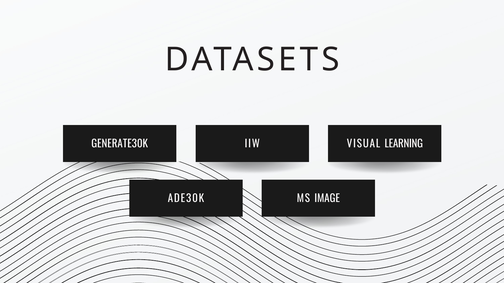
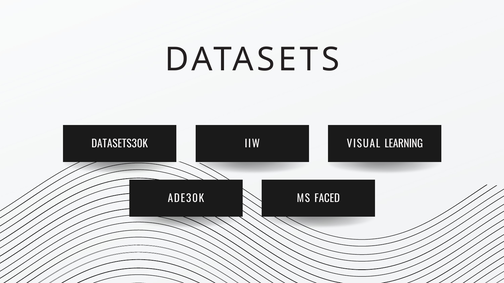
GENERATE30K: GENERATE30K -> DATASETS30K (120, 144)
IMAGE: IMAGE -> FACED (327, 199)
